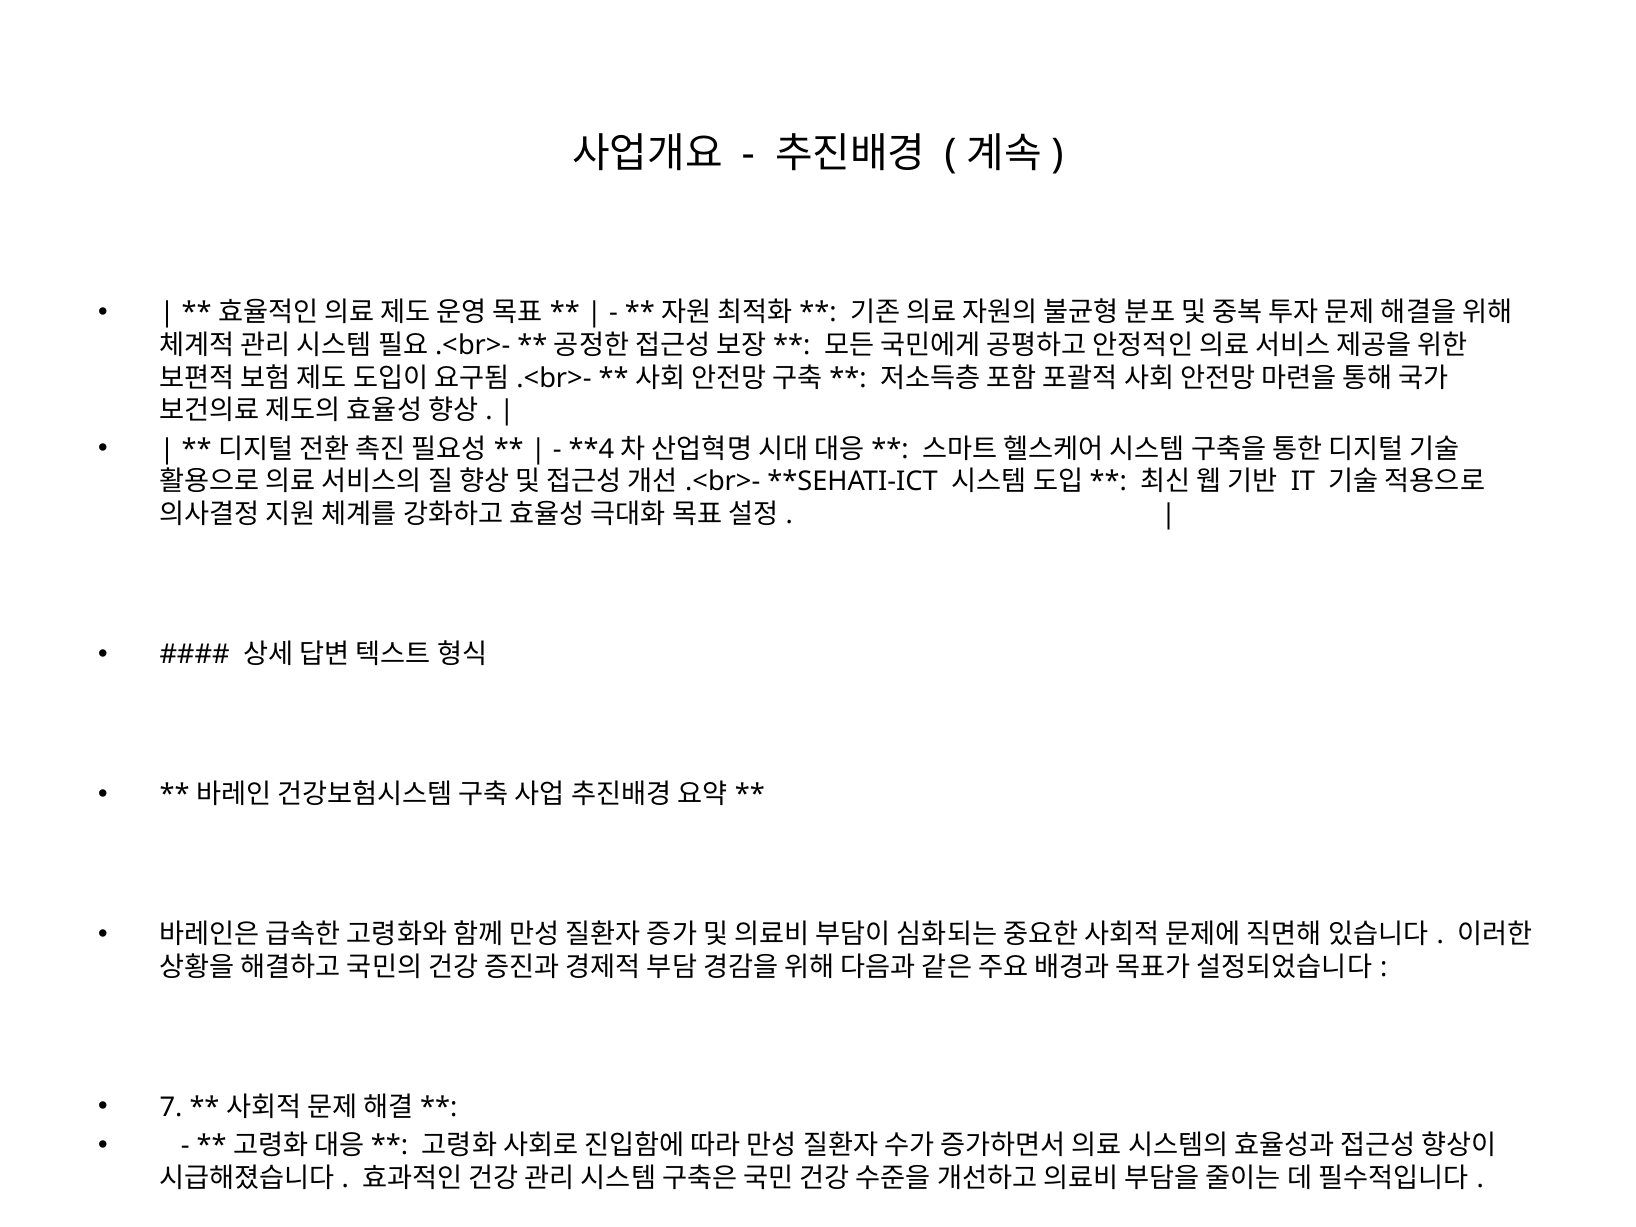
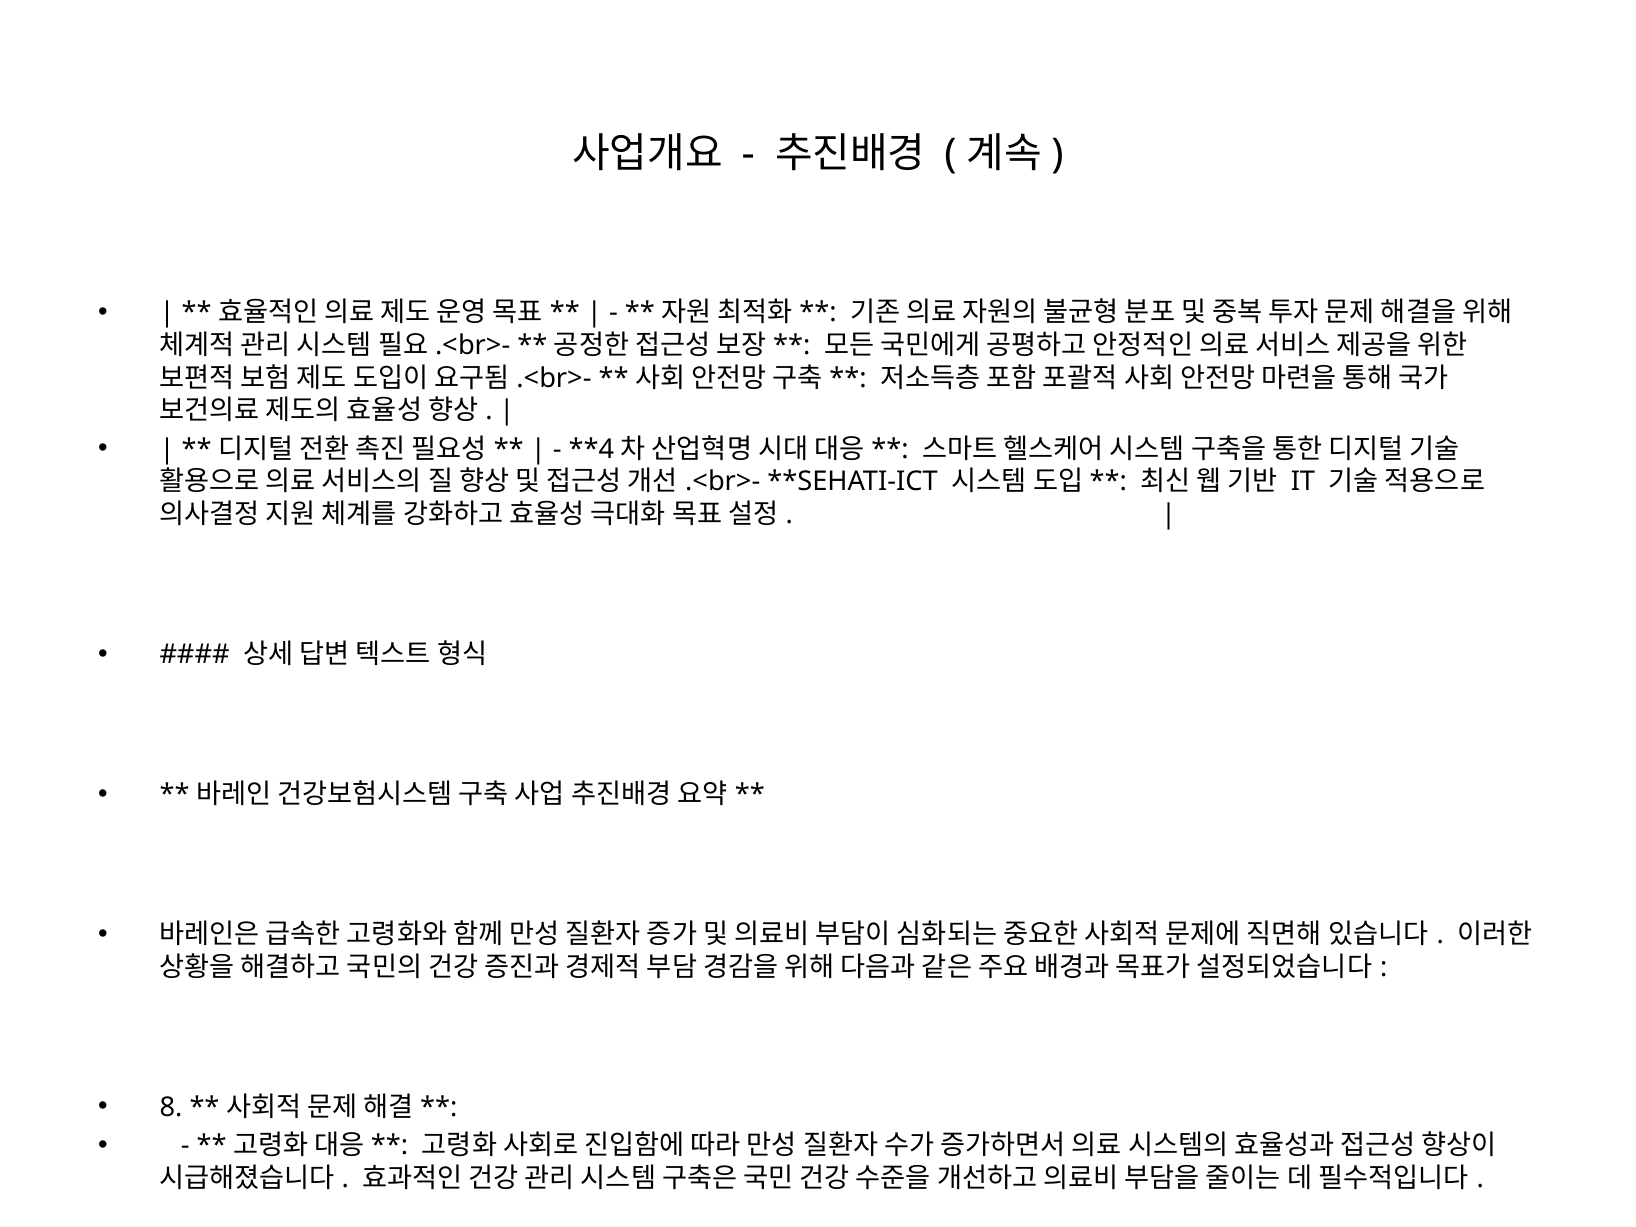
7: 7 -> 8 (171, 1107)
